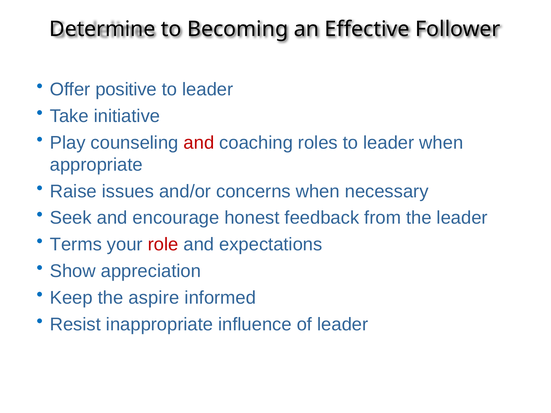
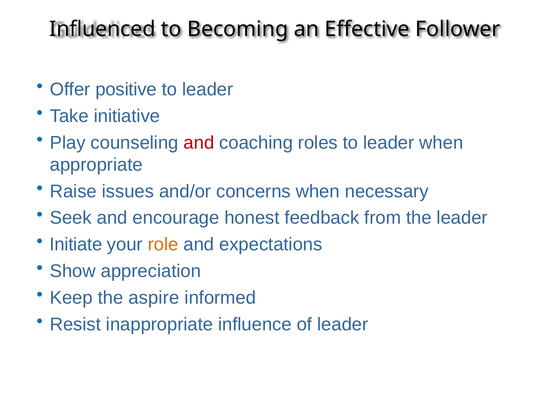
Determine: Determine -> Influenced (102, 29)
Terms: Terms -> Initiate (76, 245)
role colour: red -> orange (163, 245)
